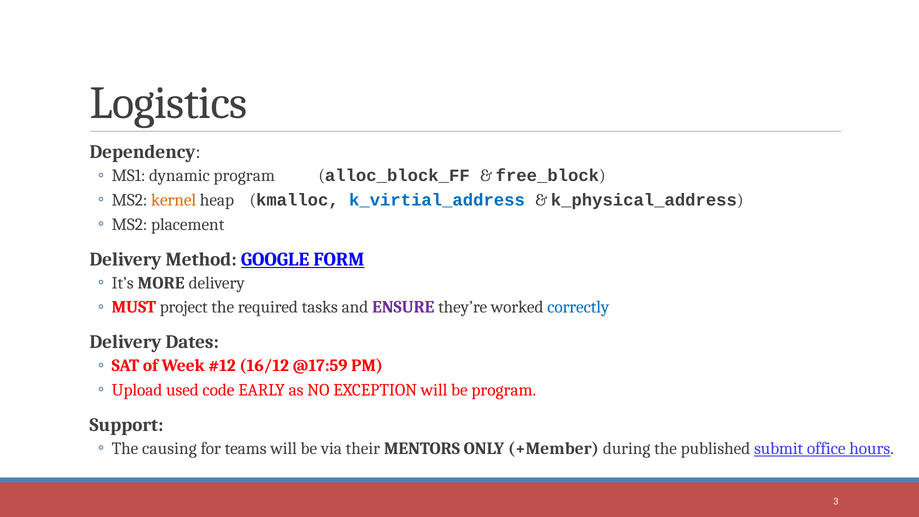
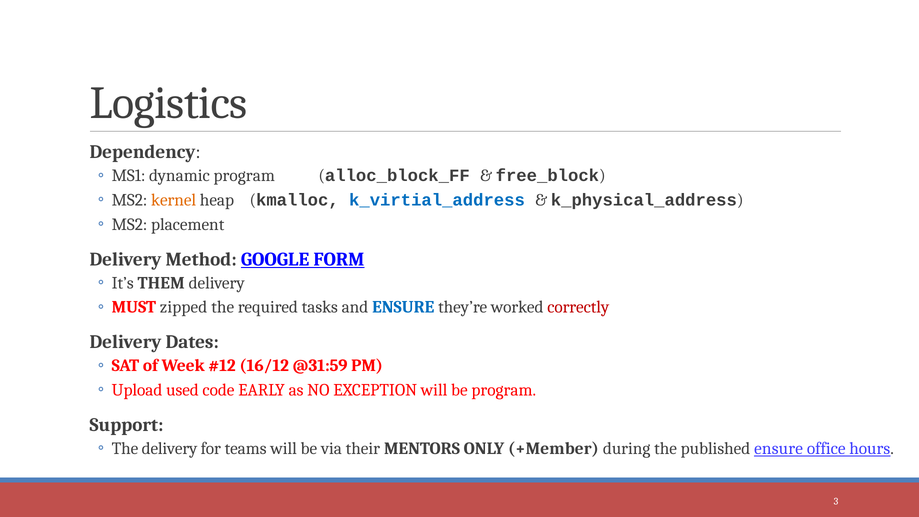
MORE: MORE -> THEM (161, 283)
project: project -> zipped (184, 307)
ENSURE colour: purple -> blue (403, 307)
correctly colour: blue -> red (578, 307)
@17:59: @17:59 -> @31:59 (320, 366)
The causing: causing -> delivery (170, 448)
published submit: submit -> ensure (779, 448)
